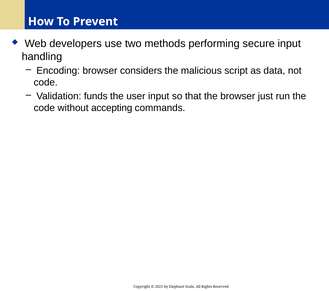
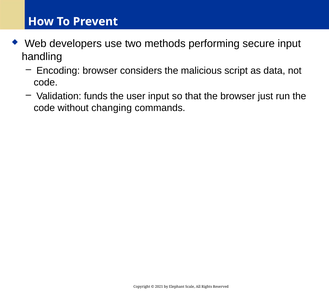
accepting: accepting -> changing (112, 108)
